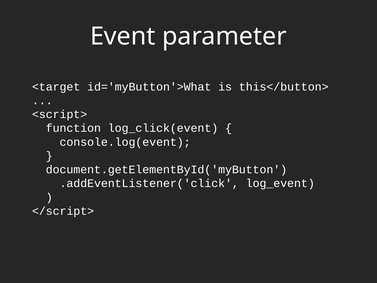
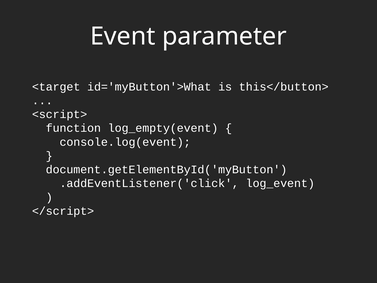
log_click(event: log_click(event -> log_empty(event (163, 128)
